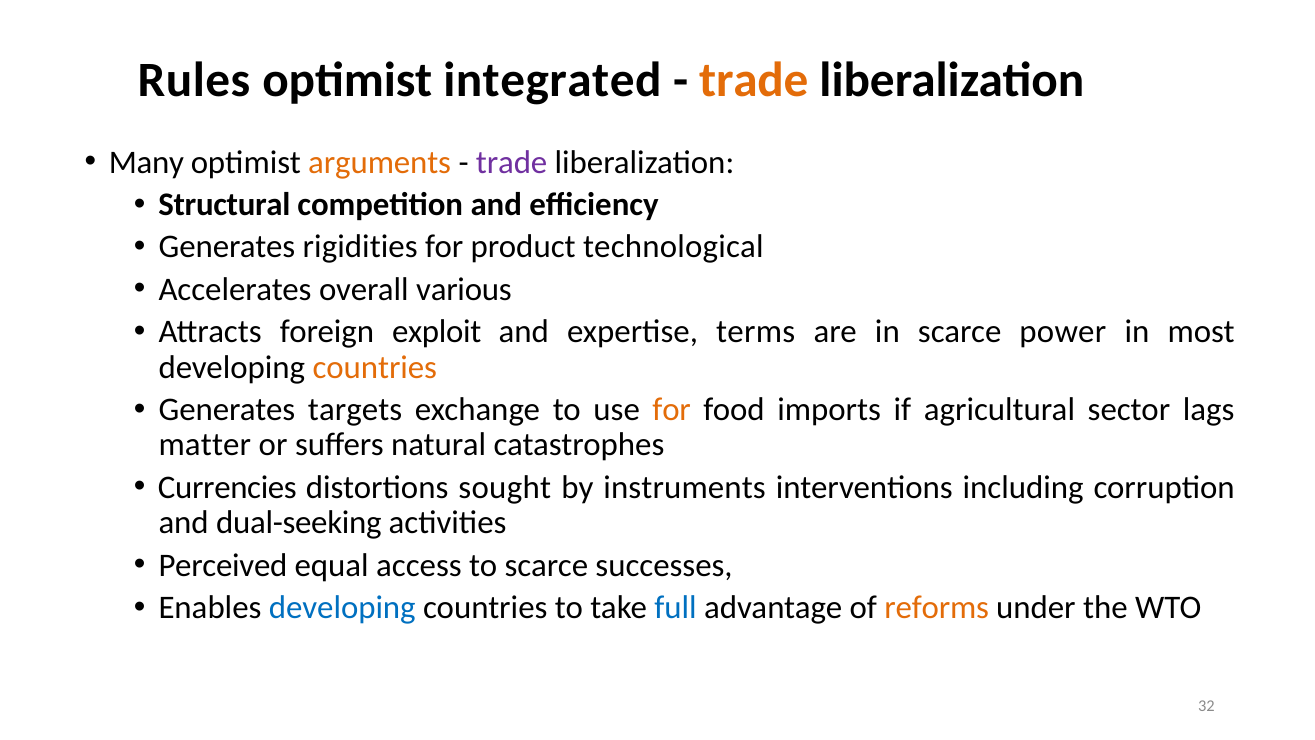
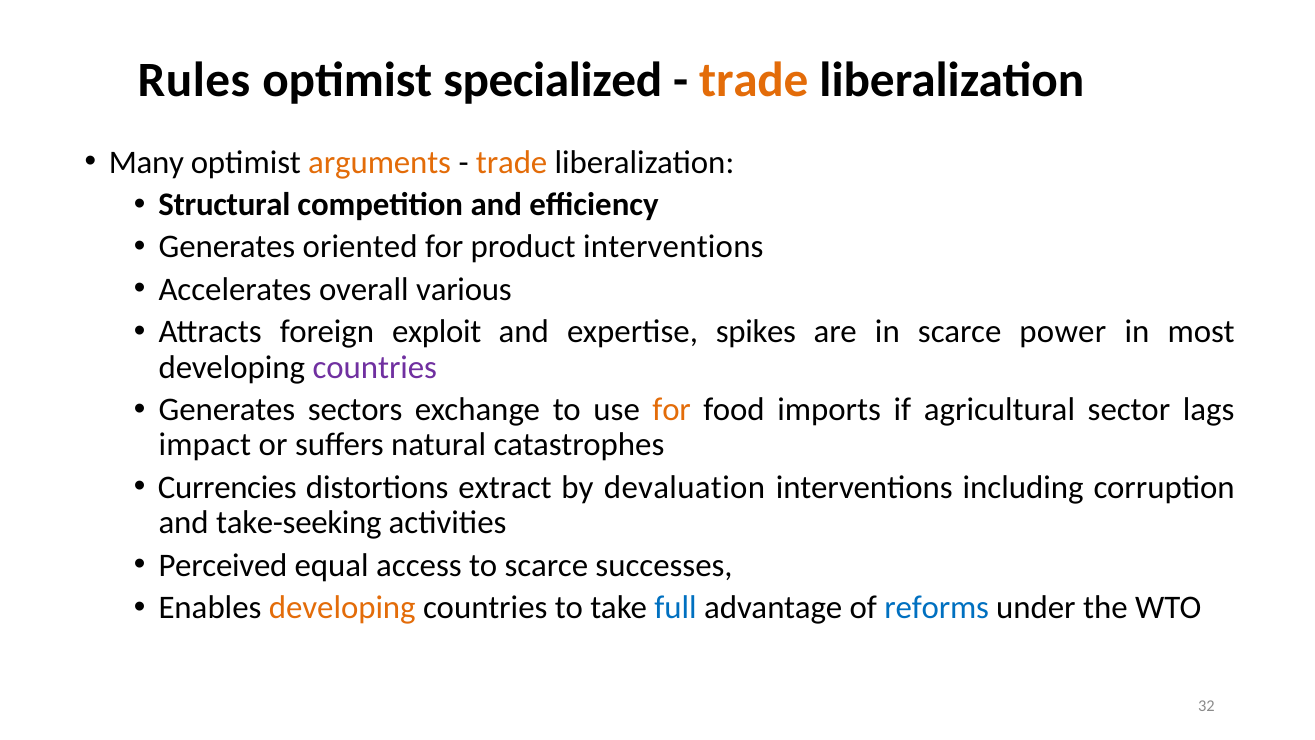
integrated: integrated -> specialized (553, 80)
trade colour: purple -> orange (512, 162)
rigidities: rigidities -> oriented (360, 247)
product technological: technological -> interventions (673, 247)
terms: terms -> spikes (756, 331)
countries colour: orange -> purple (375, 367)
targets: targets -> sectors (355, 409)
matter: matter -> impact (205, 445)
sought: sought -> extract (505, 487)
instruments: instruments -> devaluation (684, 487)
dual-seeking: dual-seeking -> take-seeking (299, 523)
developing colour: blue -> orange (342, 607)
reforms colour: orange -> blue (937, 607)
